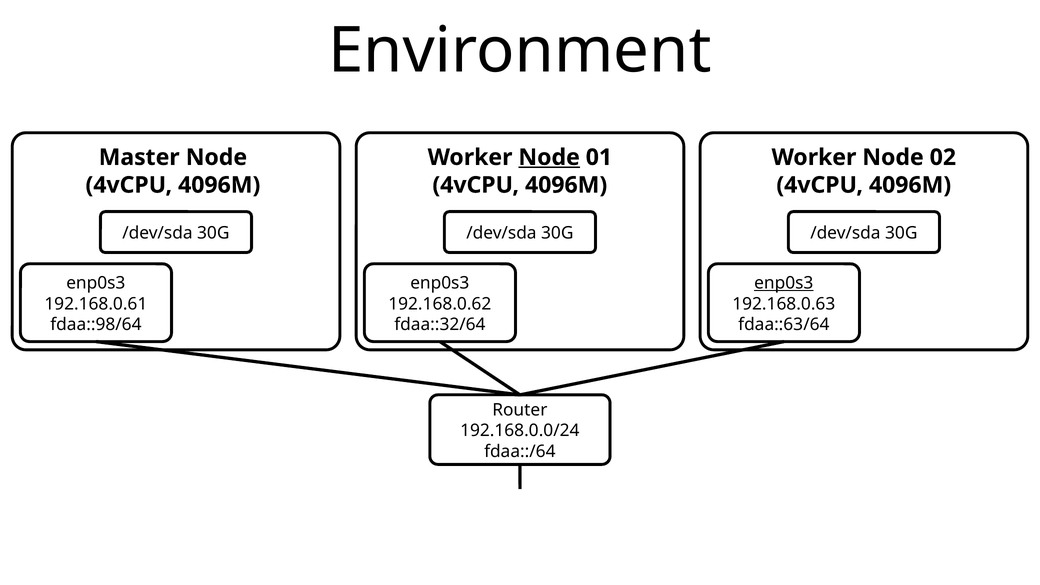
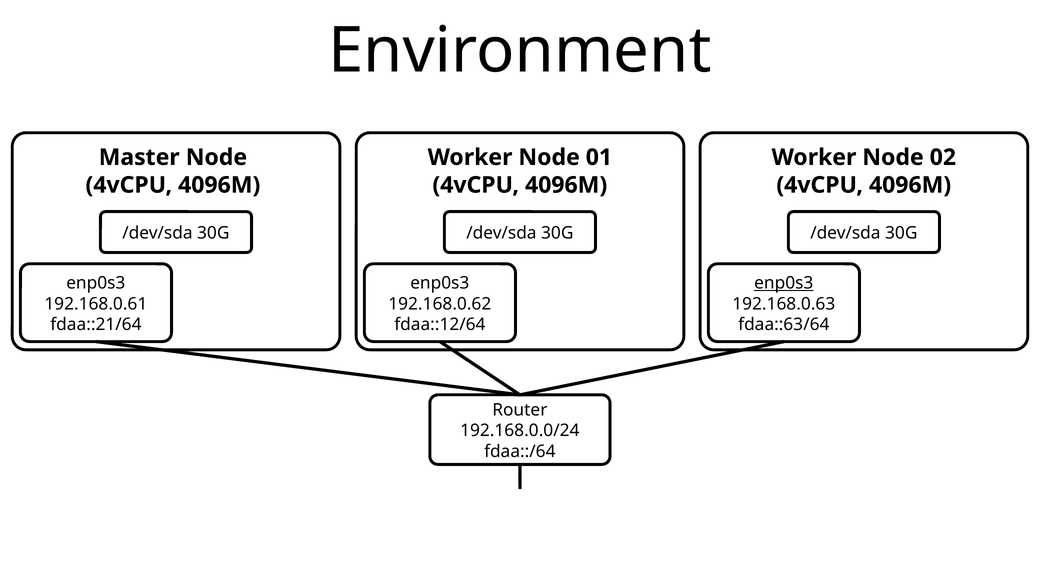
Node underline: present -> none (549, 157)
fdaa::98/64: fdaa::98/64 -> fdaa::21/64 (96, 325)
fdaa::32/64: fdaa::32/64 -> fdaa::12/64 (440, 325)
